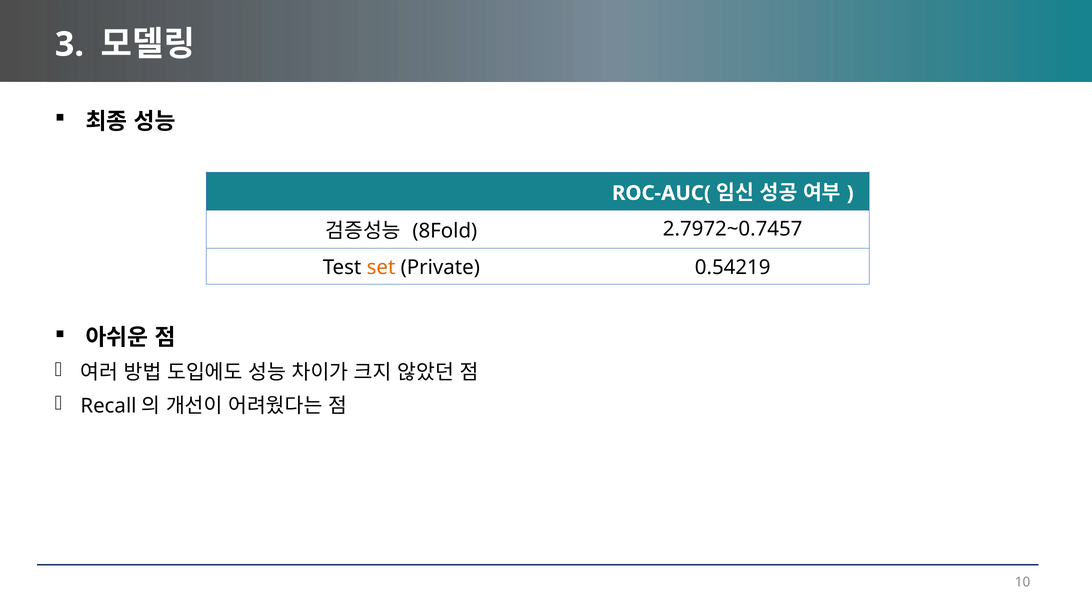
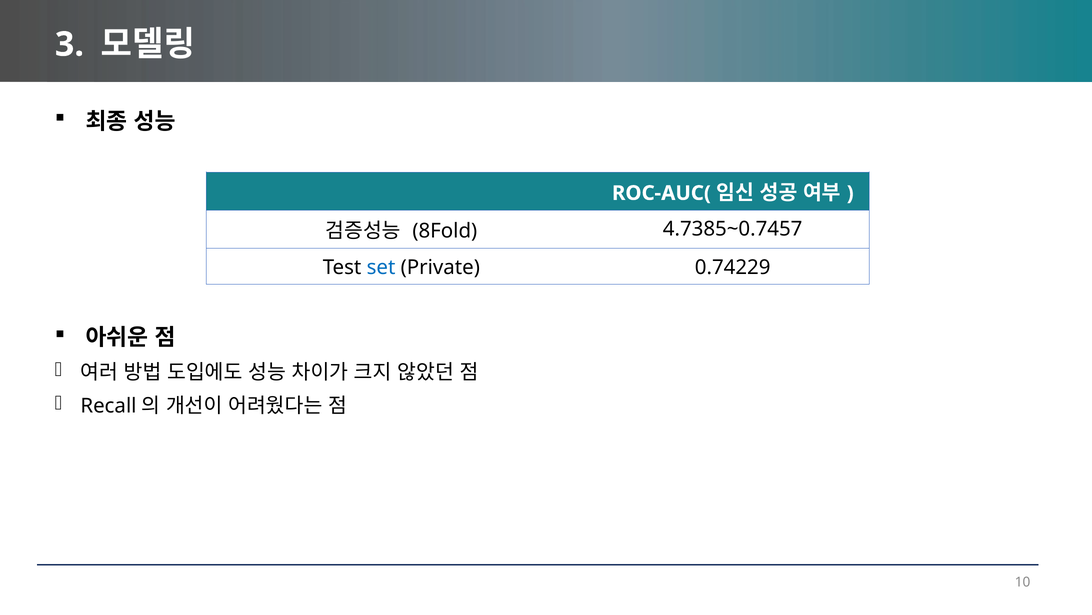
2.7972~0.7457: 2.7972~0.7457 -> 4.7385~0.7457 (733, 229)
set colour: orange -> blue (381, 267)
0.54219: 0.54219 -> 0.74229 (733, 267)
